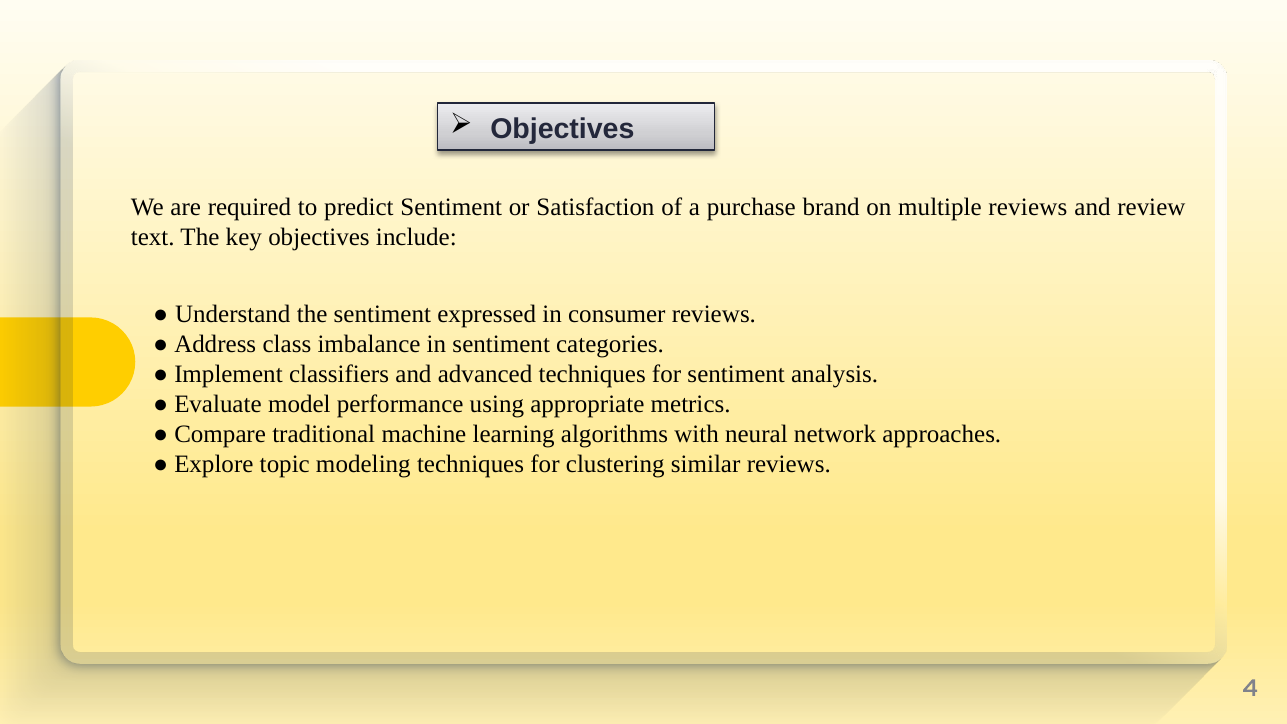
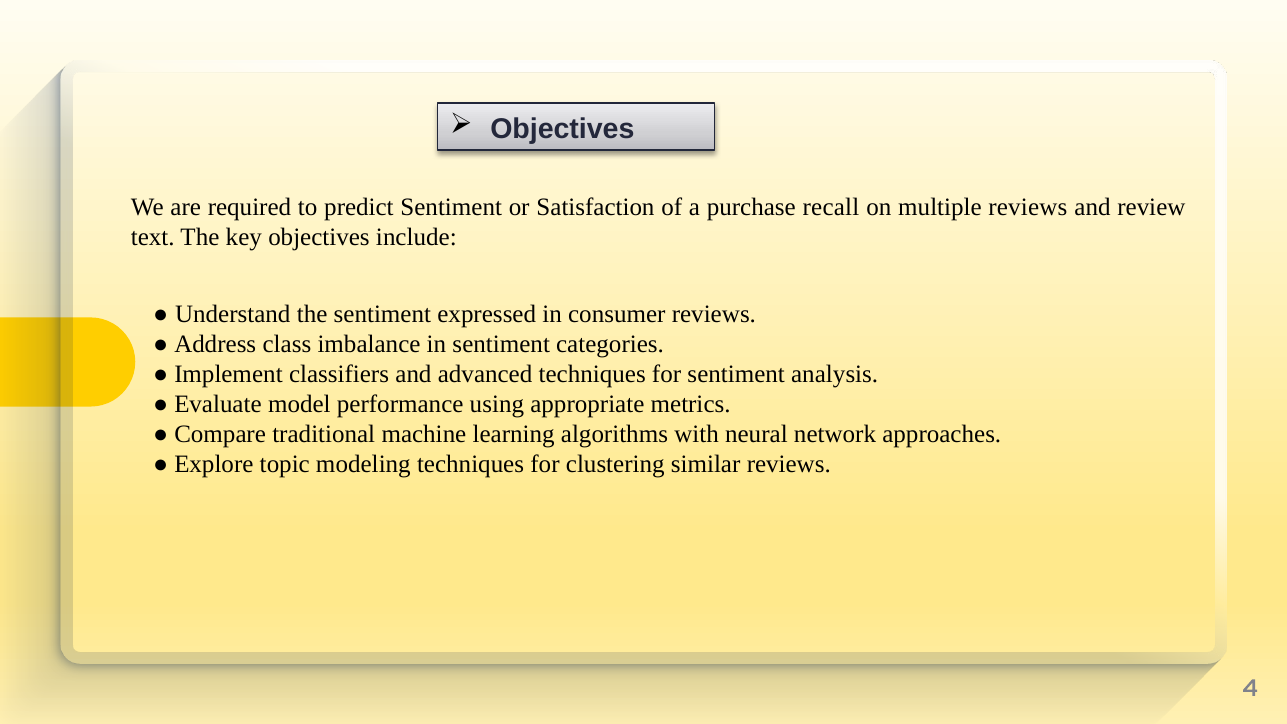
brand: brand -> recall (831, 207)
